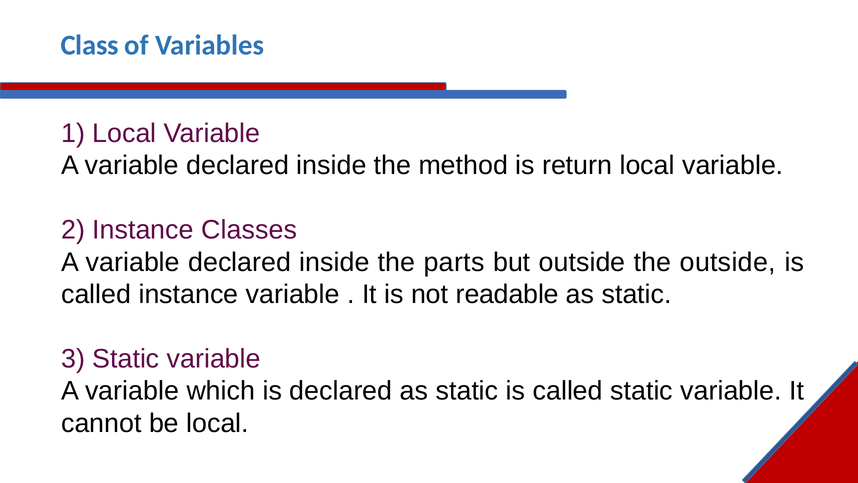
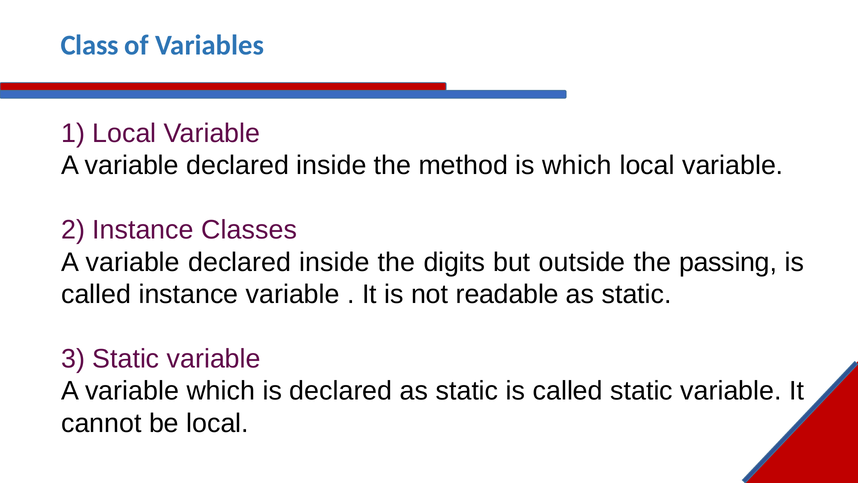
is return: return -> which (577, 165)
parts: parts -> digits (454, 262)
the outside: outside -> passing (728, 262)
